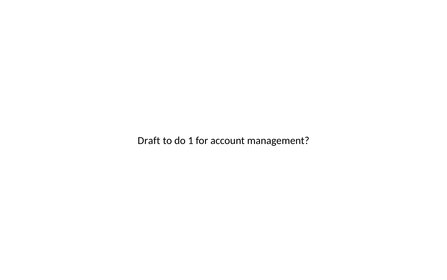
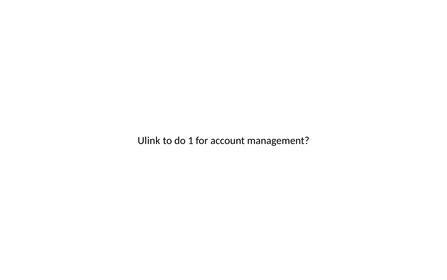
Draft: Draft -> Ulink (149, 140)
